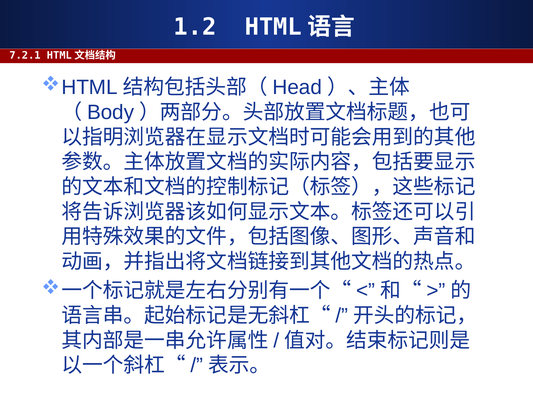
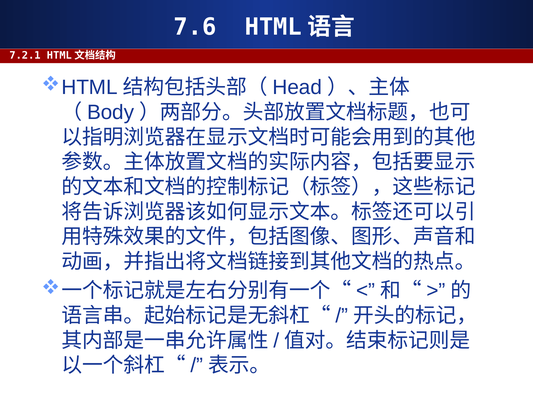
1.2: 1.2 -> 7.6 (195, 27)
